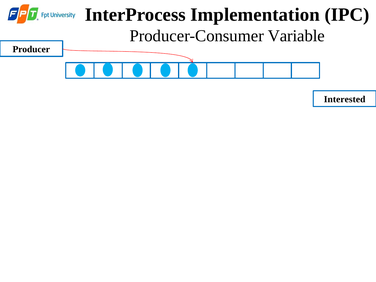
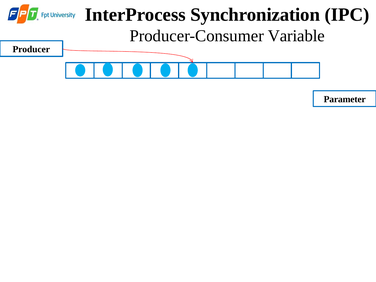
Implementation: Implementation -> Synchronization (255, 15)
Interested: Interested -> Parameter (345, 99)
